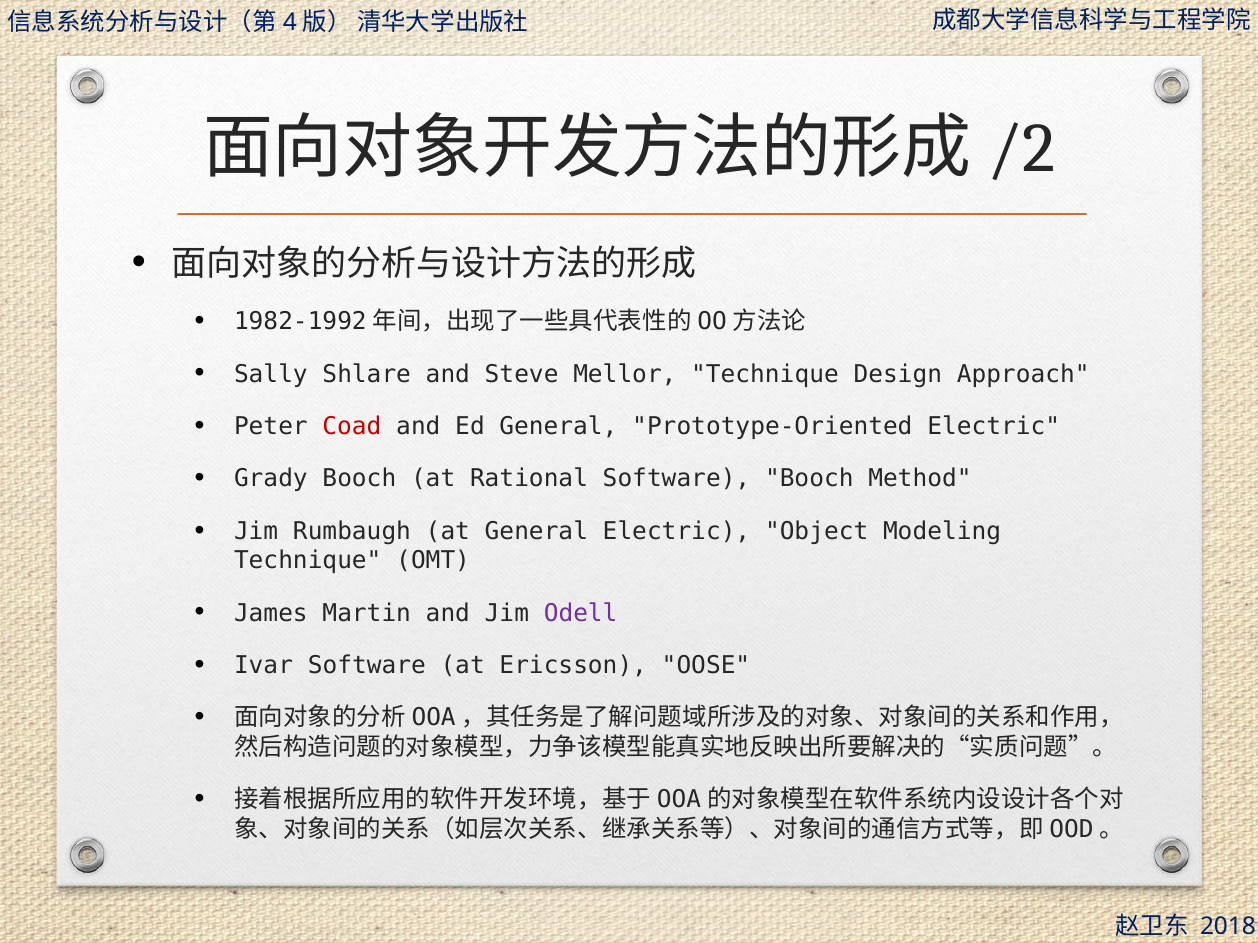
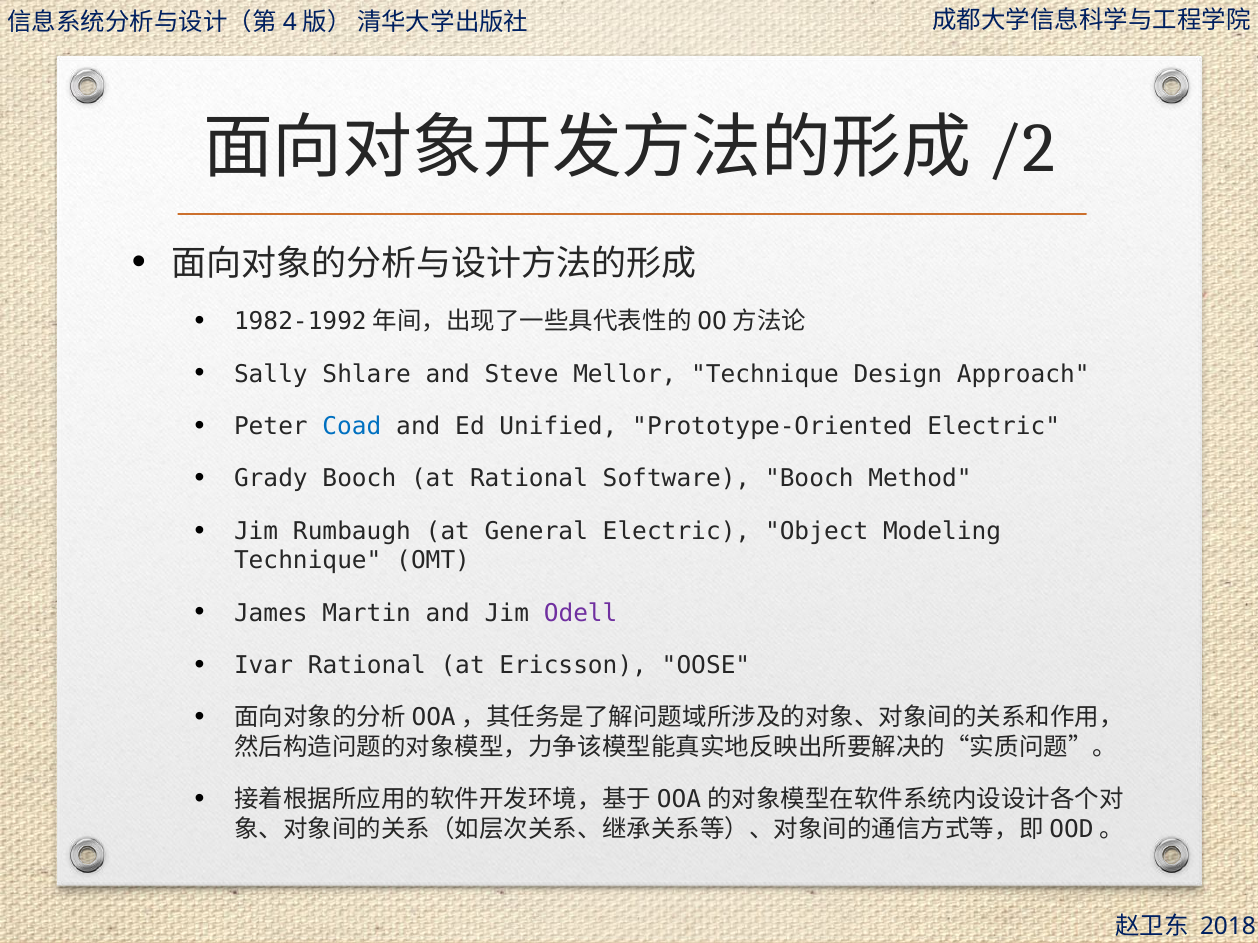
Coad colour: red -> blue (352, 427)
Ed General: General -> Unified (558, 427)
Ivar Software: Software -> Rational (367, 666)
